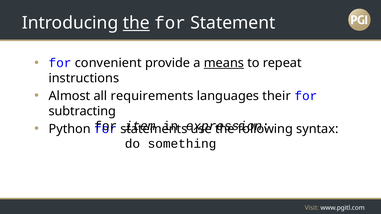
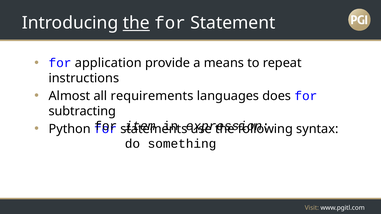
convenient: convenient -> application (108, 63)
means underline: present -> none (224, 63)
their: their -> does (277, 96)
